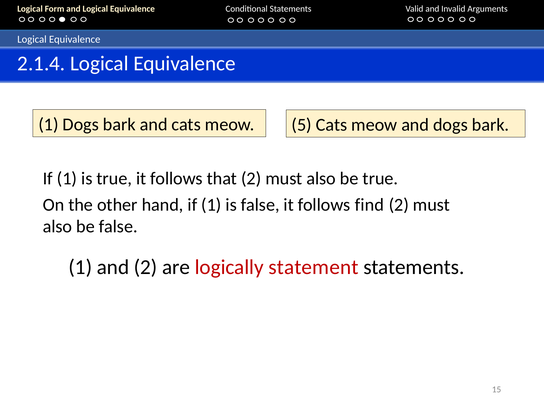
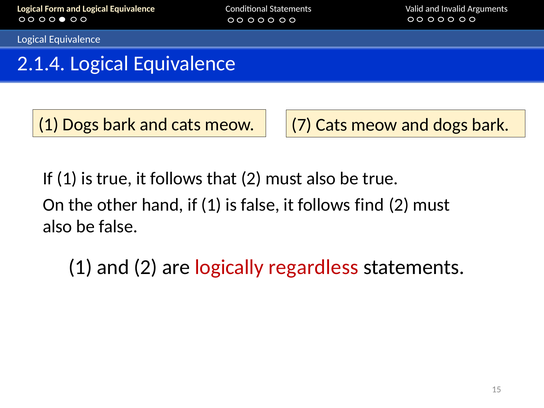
5: 5 -> 7 (302, 125)
statement: statement -> regardless (313, 267)
